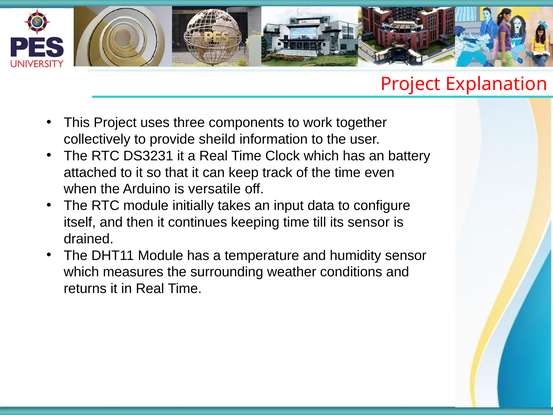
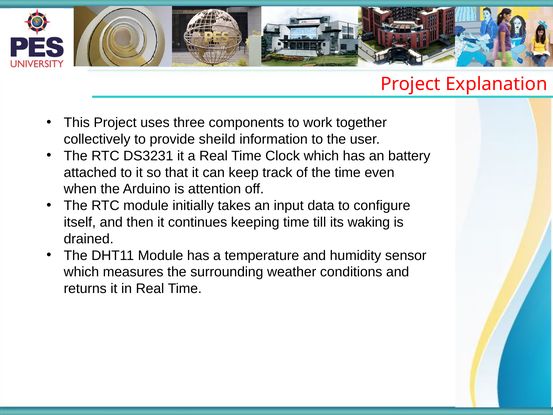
versatile: versatile -> attention (215, 189)
its sensor: sensor -> waking (369, 222)
